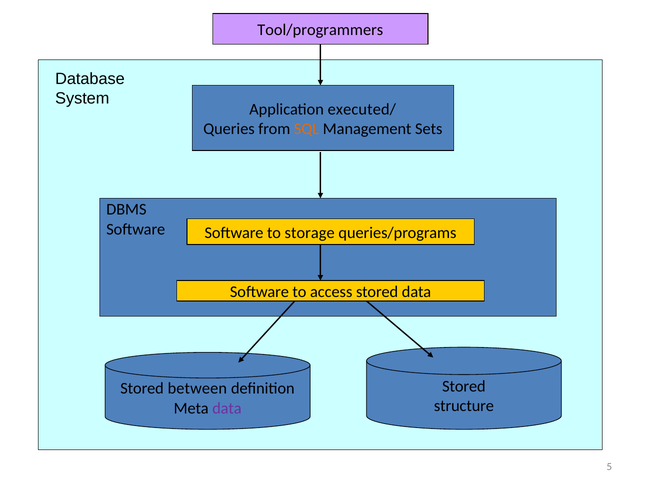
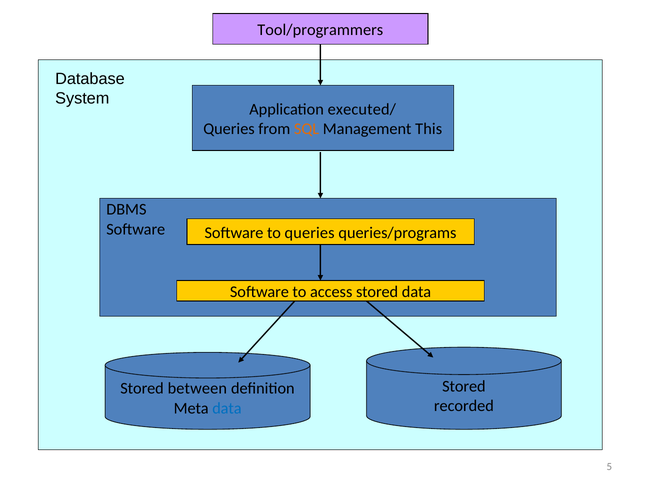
Sets: Sets -> This (429, 129)
to storage: storage -> queries (310, 232)
structure: structure -> recorded (464, 405)
data colour: purple -> blue (227, 408)
